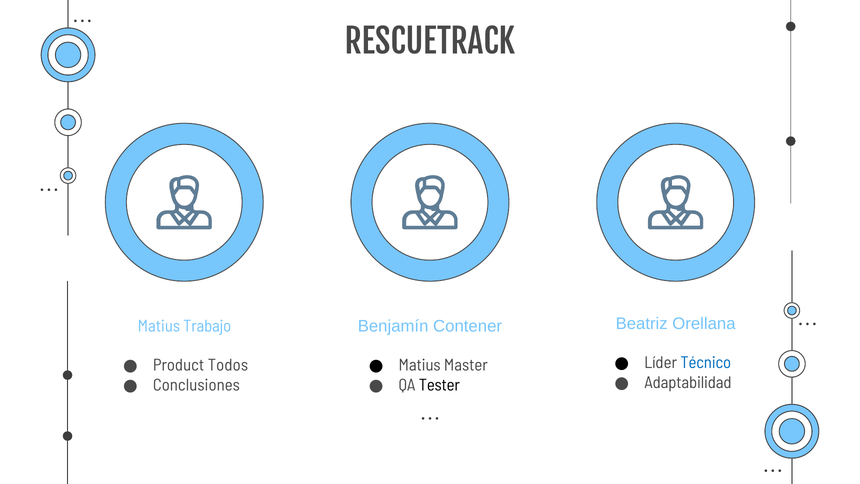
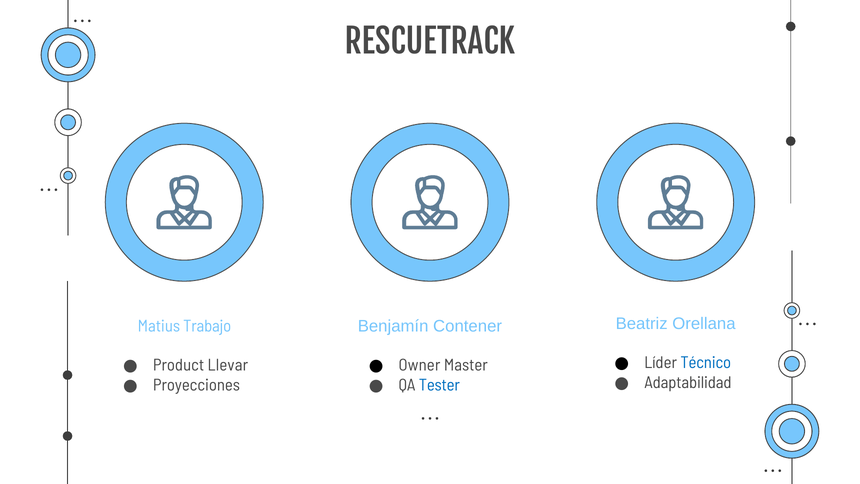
Todos: Todos -> Llevar (228, 365)
Matius: Matius -> Owner (420, 365)
Conclusiones: Conclusiones -> Proyecciones (196, 385)
Tester colour: black -> blue (439, 385)
